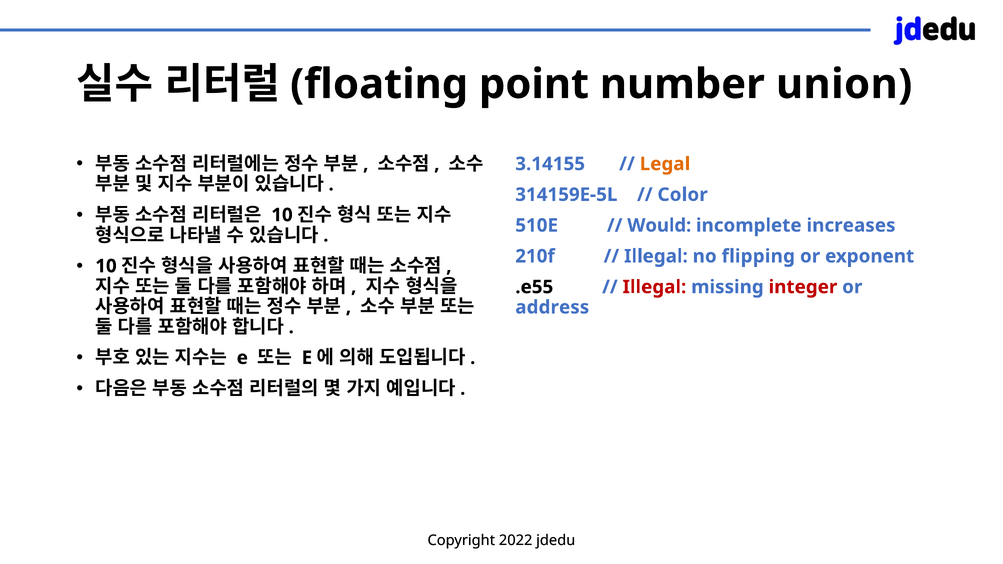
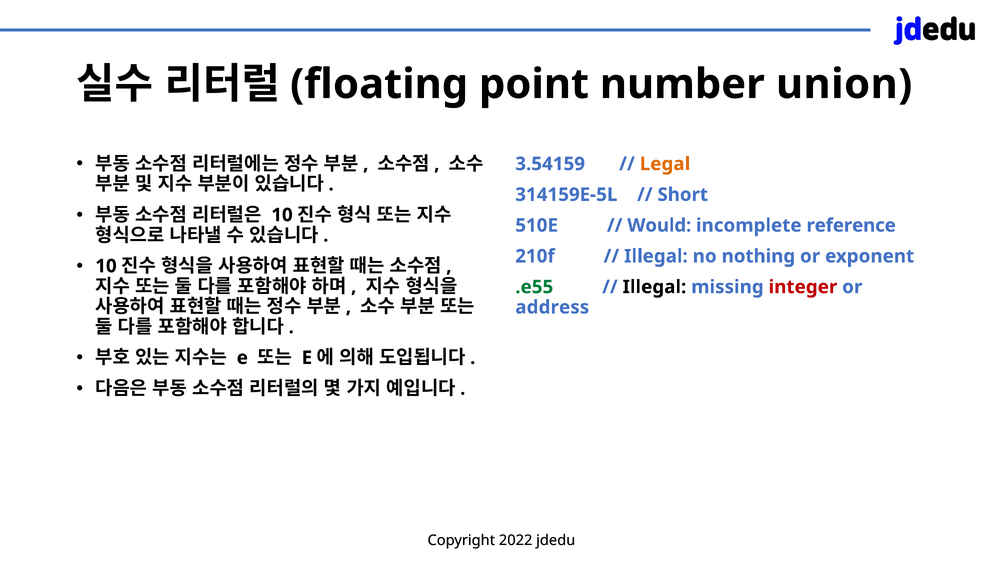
3.14155: 3.14155 -> 3.54159 (550, 164)
Color: Color -> Short (683, 195)
increases: increases -> reference (851, 226)
flipping: flipping -> nothing (758, 256)
.e55 colour: black -> green (534, 287)
Illegal colour: red -> black (654, 287)
